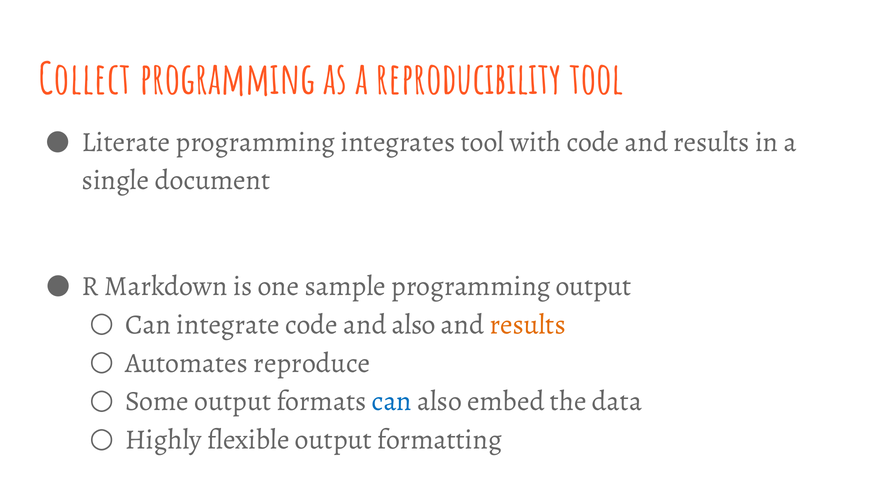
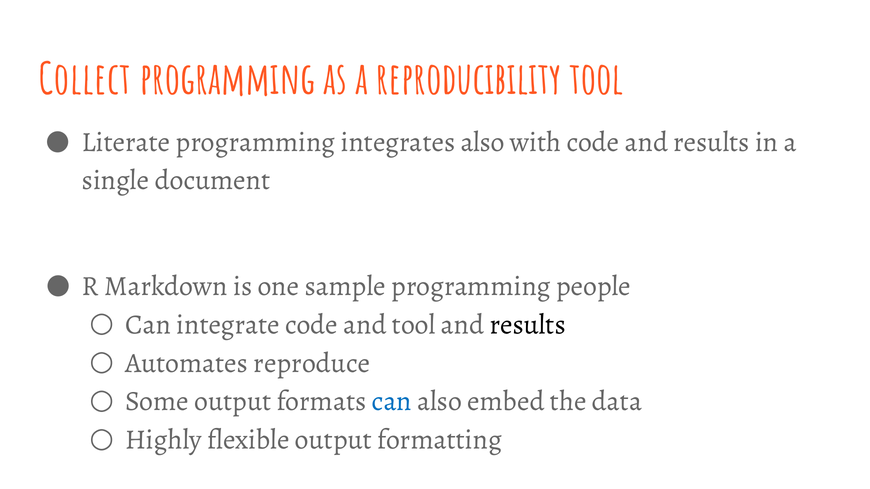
integrates tool: tool -> also (483, 142)
programming output: output -> people (594, 286)
and also: also -> tool (414, 325)
results colour: orange -> black (528, 325)
